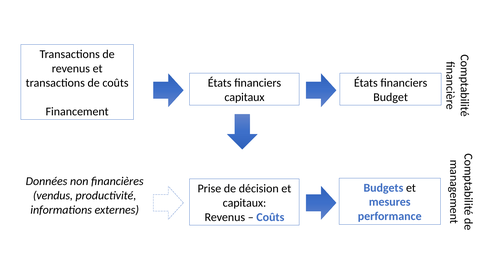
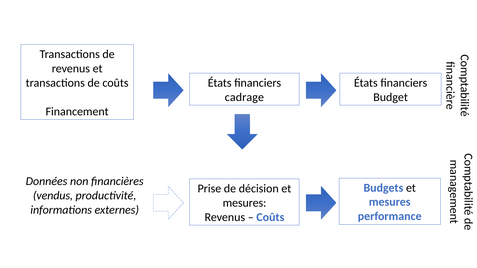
capitaux: capitaux -> cadrage (244, 97)
capitaux: capitaux -> mesures (245, 203)
